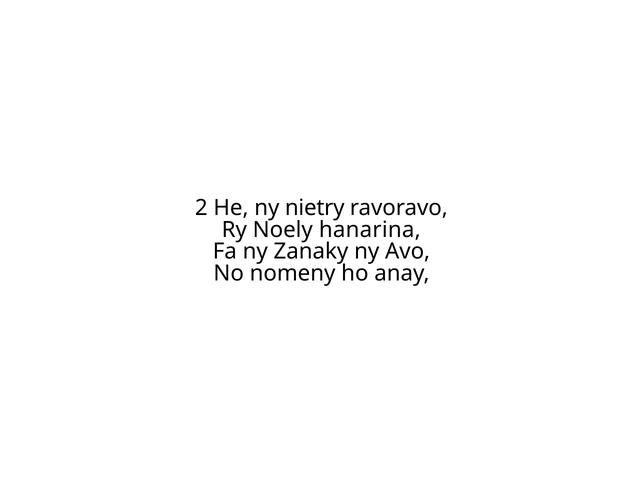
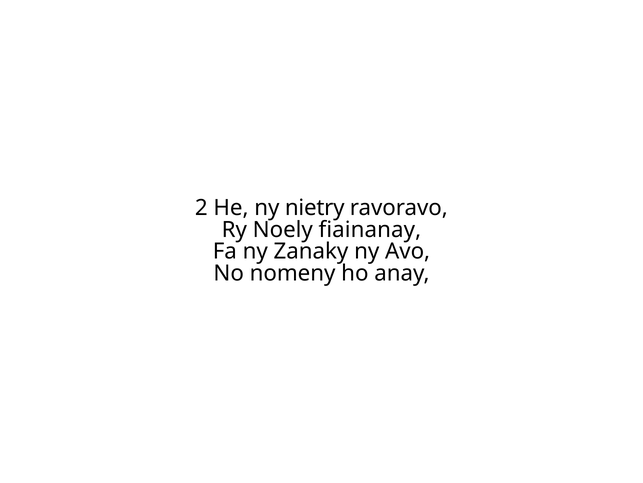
hanarina: hanarina -> fiainanay (370, 229)
